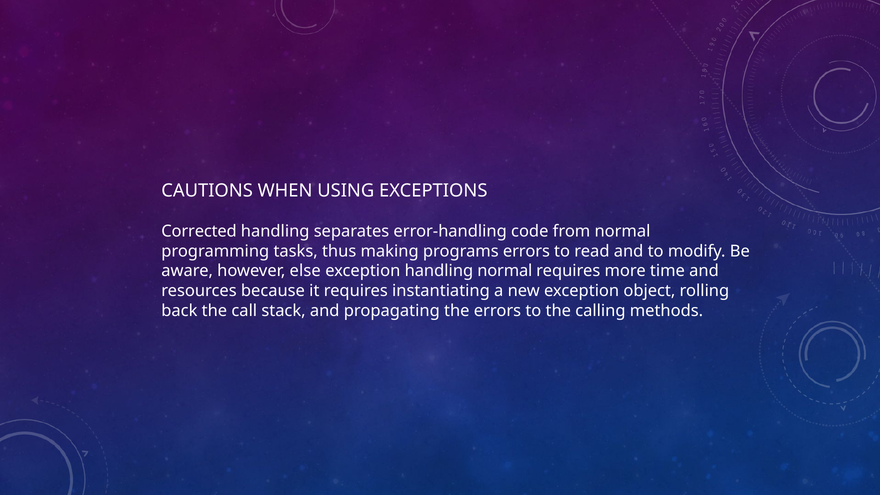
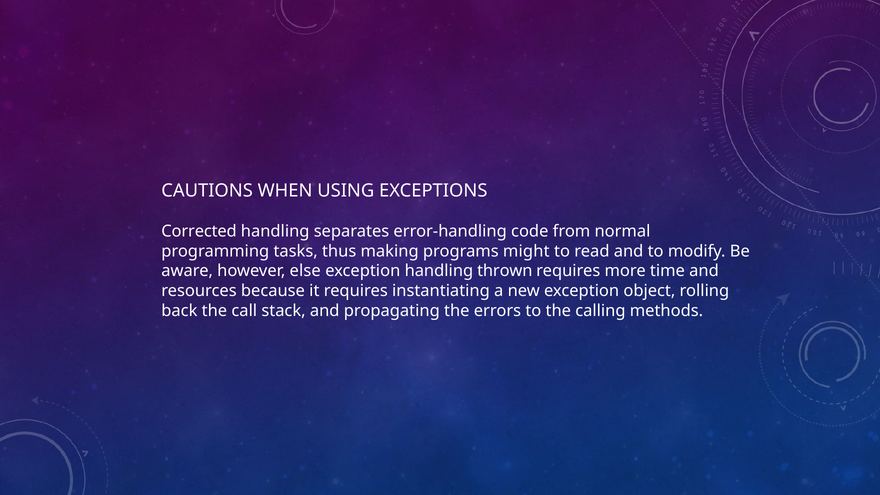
programs errors: errors -> might (526, 251)
handling normal: normal -> thrown (505, 271)
